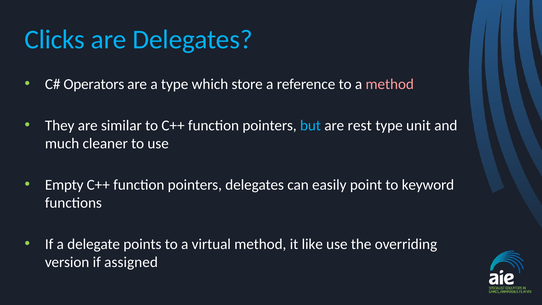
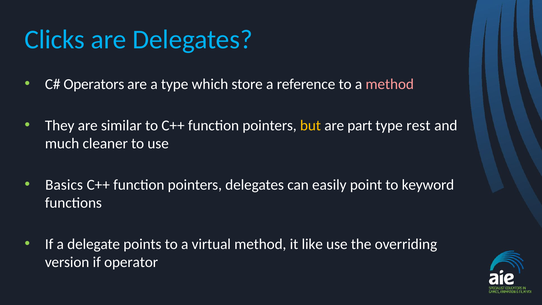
but colour: light blue -> yellow (310, 125)
rest: rest -> part (360, 125)
unit: unit -> rest (418, 125)
Empty: Empty -> Basics (64, 185)
assigned: assigned -> operator (131, 262)
